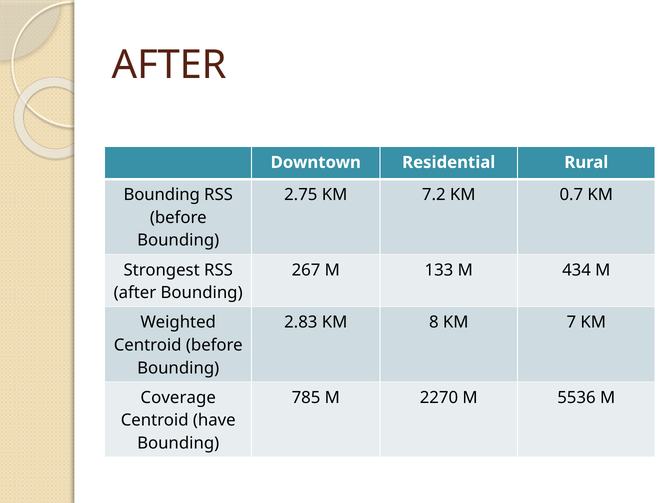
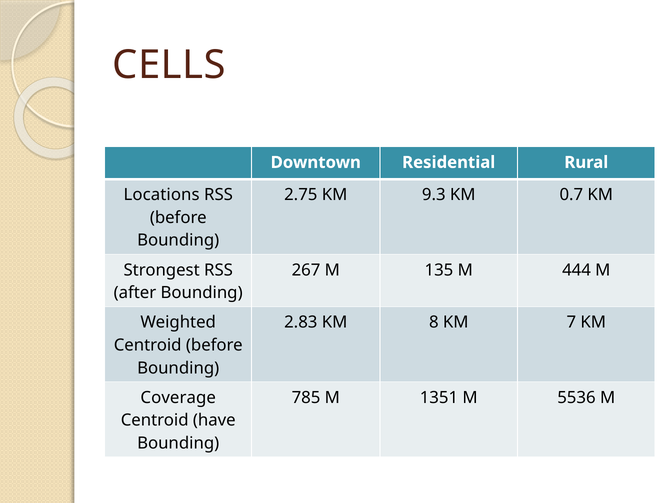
AFTER: AFTER -> CELLS (169, 65)
Bounding: Bounding -> Locations (162, 195)
7.2: 7.2 -> 9.3 (434, 195)
133: 133 -> 135 (439, 270)
434: 434 -> 444 (577, 270)
2270: 2270 -> 1351 (439, 398)
